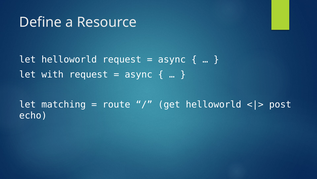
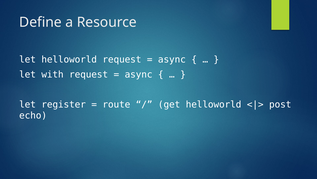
matching: matching -> register (64, 104)
